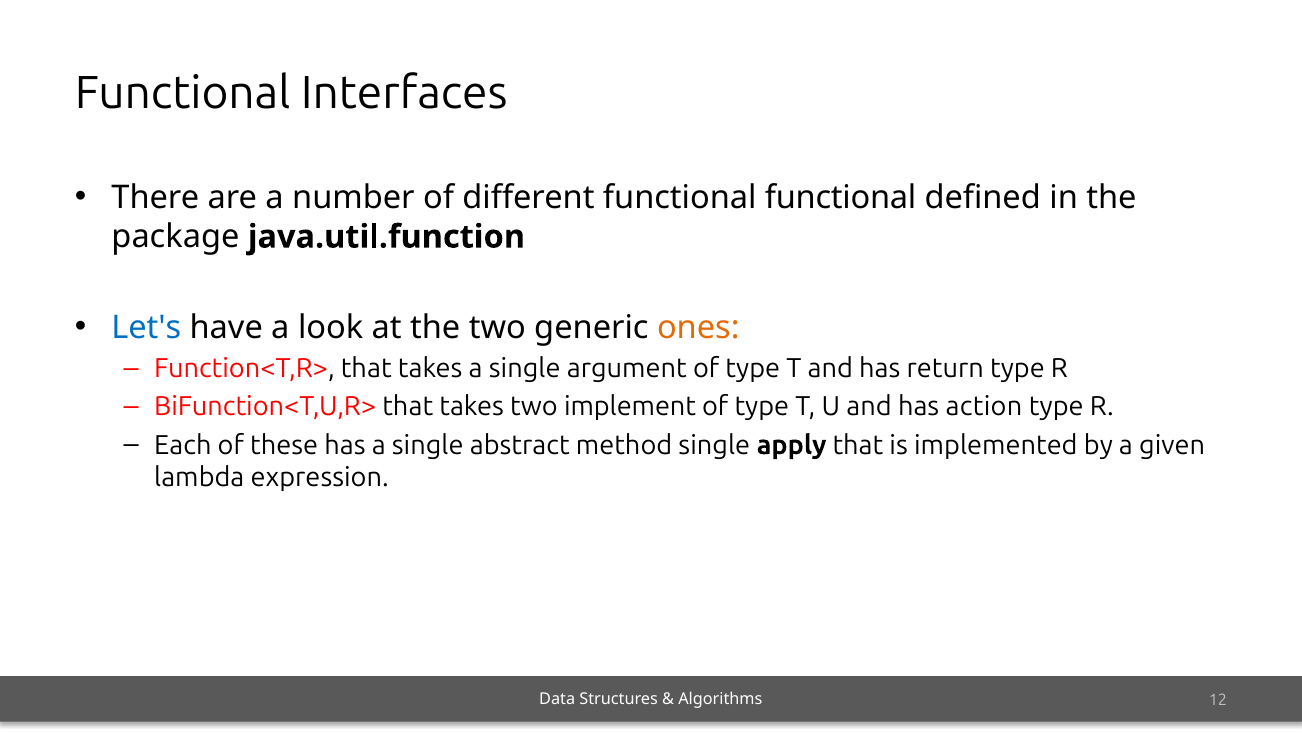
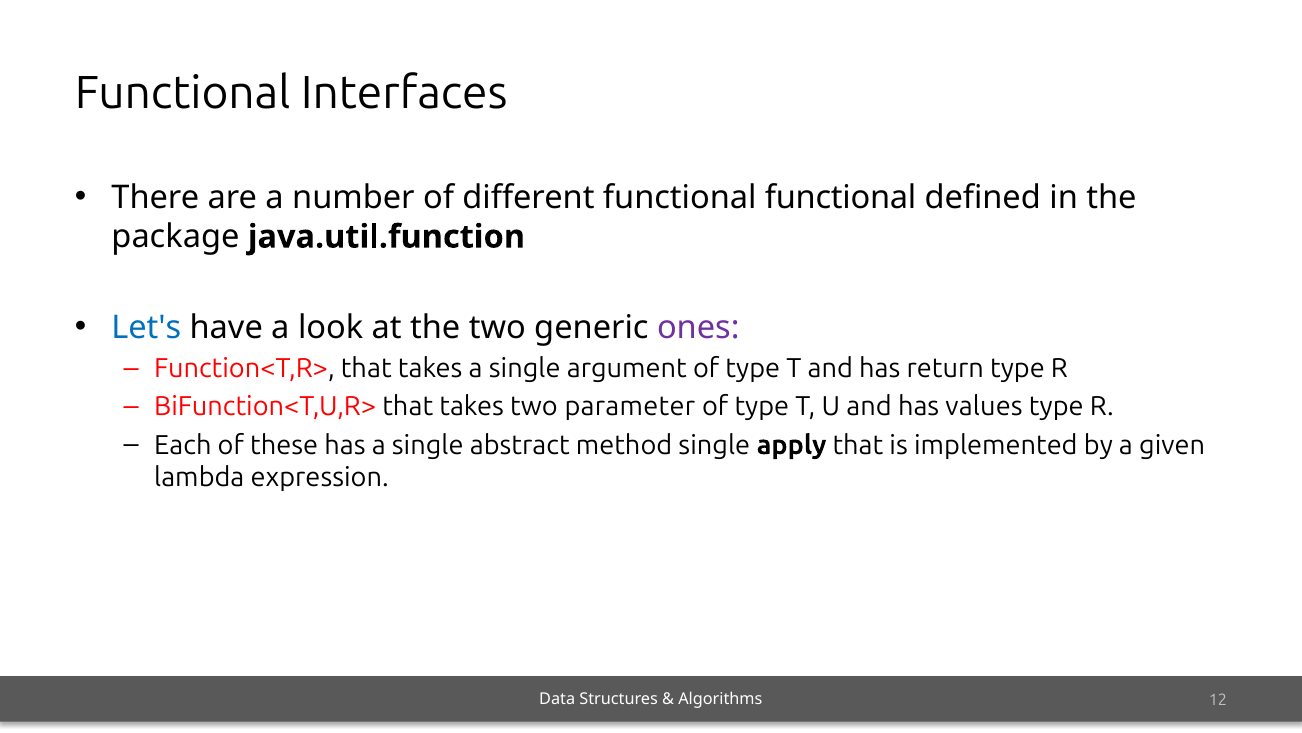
ones colour: orange -> purple (698, 328)
implement: implement -> parameter (630, 407)
action: action -> values (984, 407)
